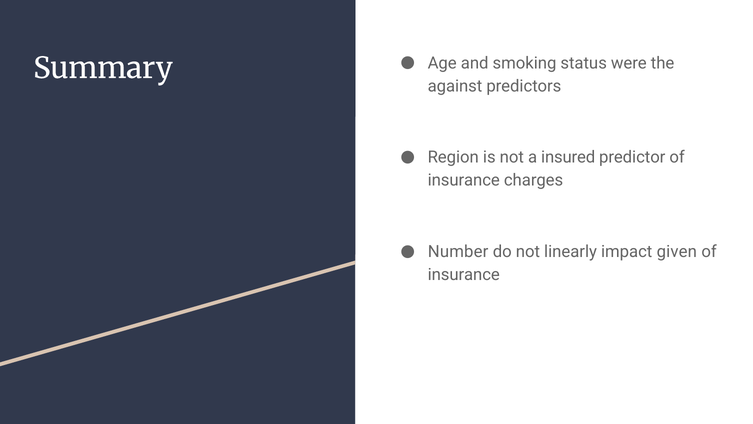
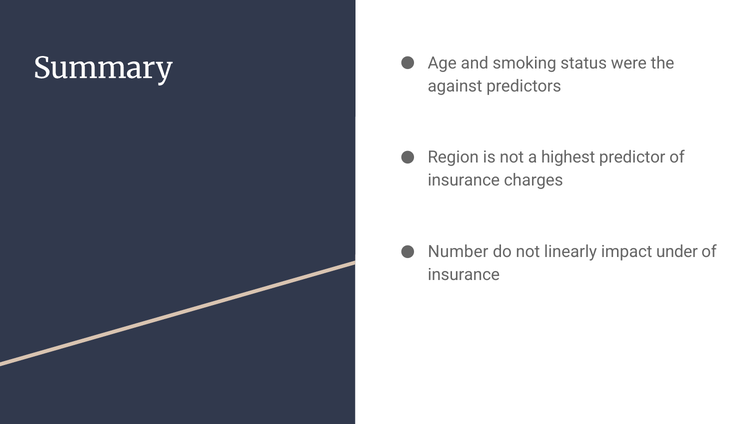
insured: insured -> highest (568, 157)
given: given -> under (677, 251)
